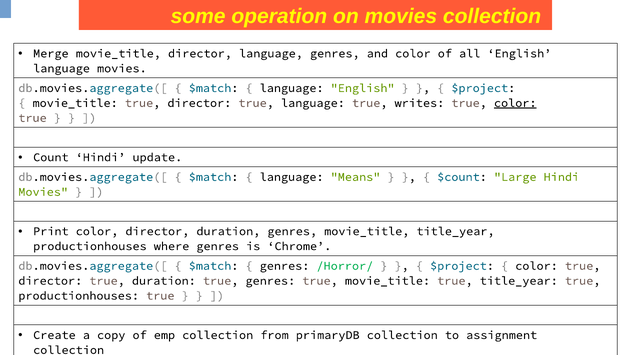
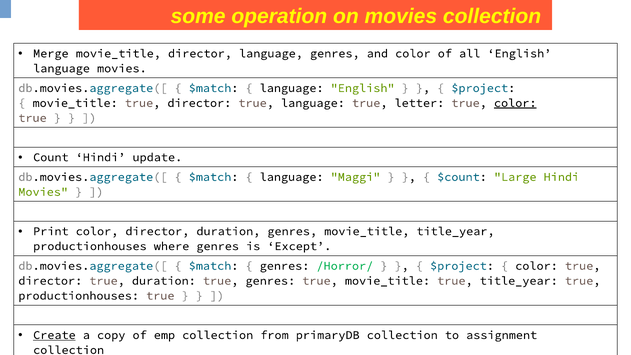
writes: writes -> letter (419, 103)
Means: Means -> Maggi (356, 177)
Chrome: Chrome -> Except (299, 246)
Create underline: none -> present (54, 335)
